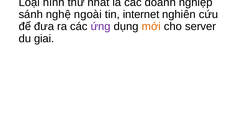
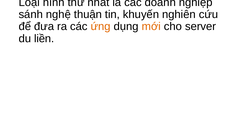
ngoài: ngoài -> thuận (88, 14)
internet: internet -> khuyến (141, 14)
ứng colour: purple -> orange (101, 27)
giai: giai -> liền (44, 39)
